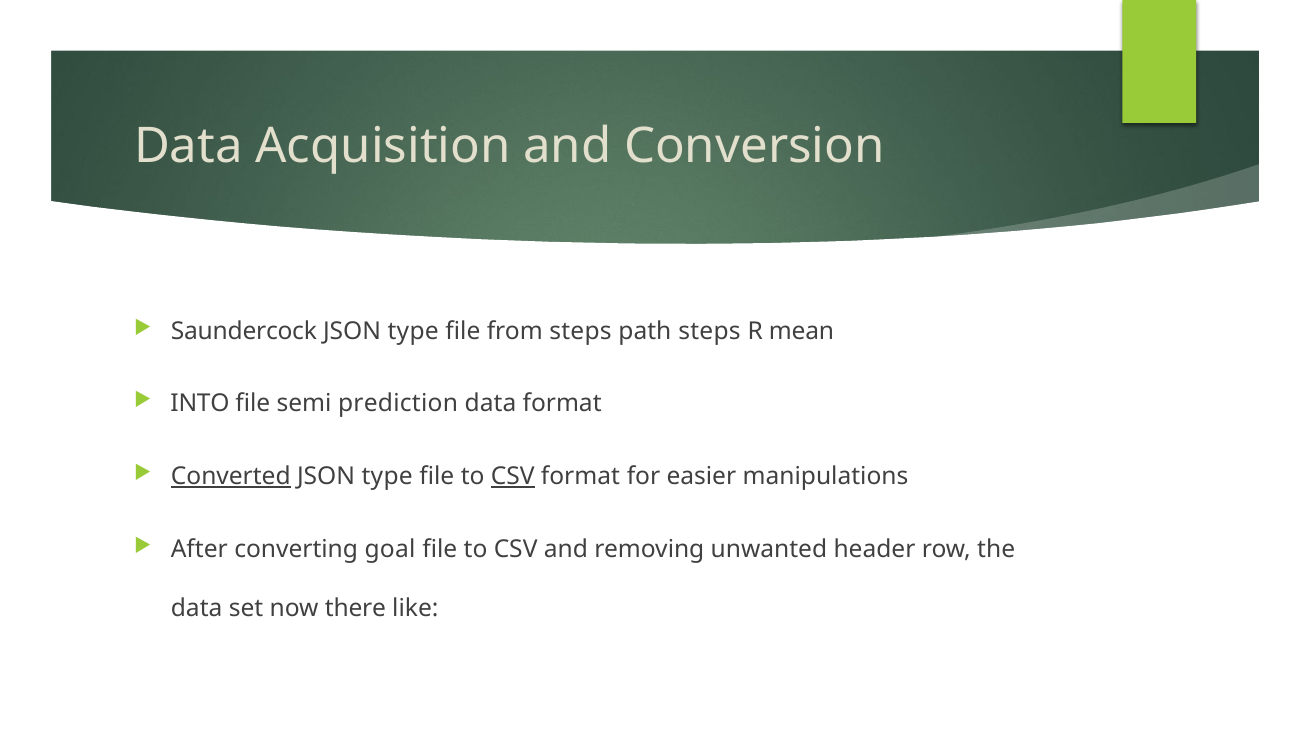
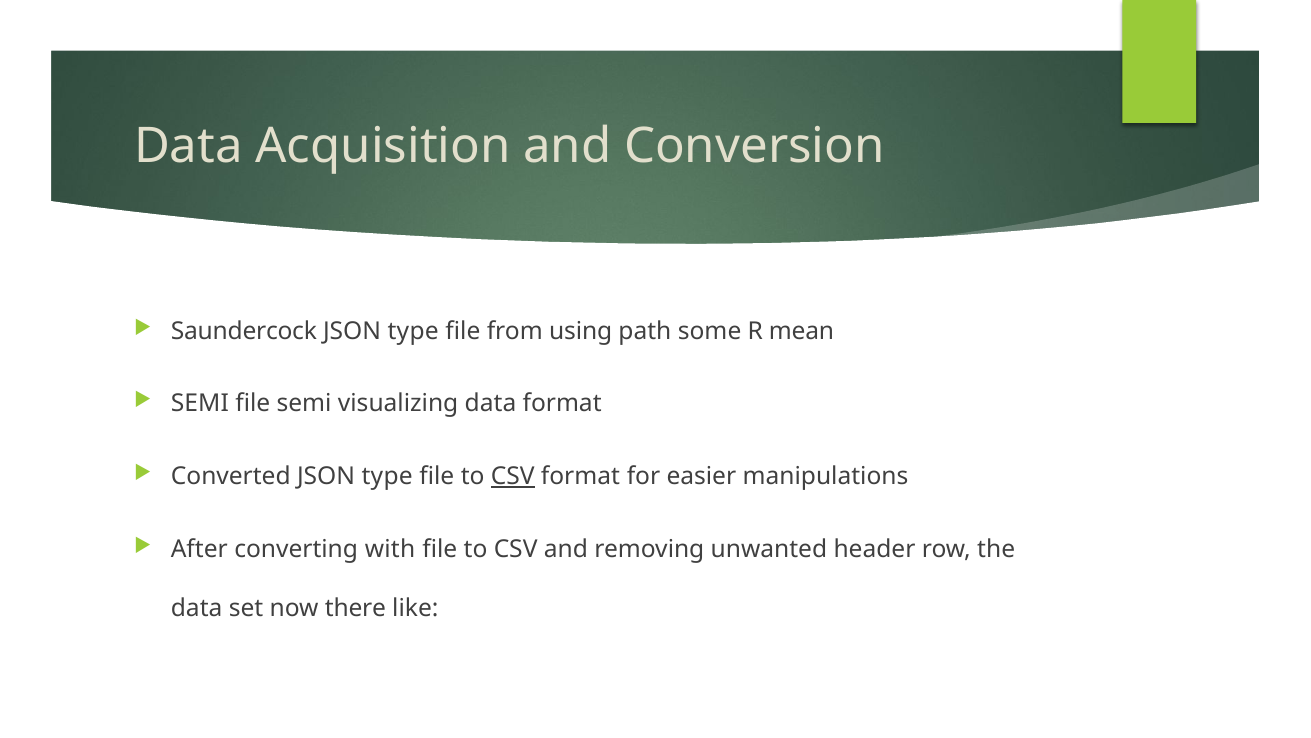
from steps: steps -> using (581, 331)
path steps: steps -> some (710, 331)
INTO: INTO -> SEMI (200, 403)
prediction: prediction -> visualizing (398, 403)
Converted underline: present -> none (231, 476)
goal: goal -> with (390, 549)
